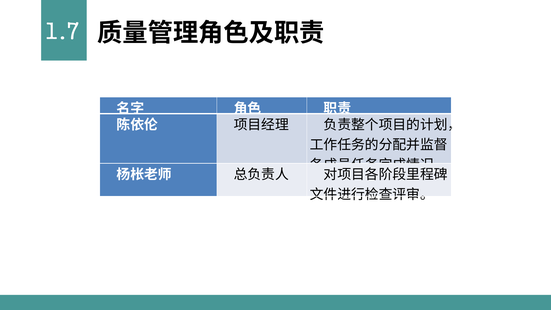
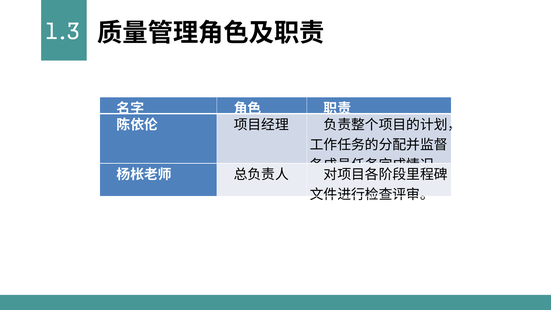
1.7: 1.7 -> 1.3 (63, 32)
